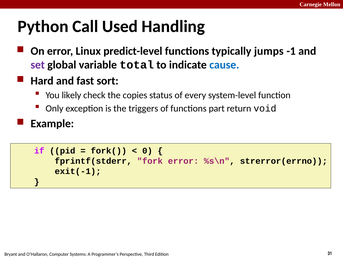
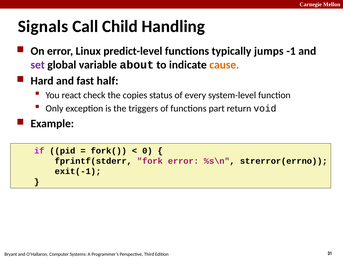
Python: Python -> Signals (43, 26)
Used: Used -> Child (120, 26)
total: total -> about (137, 65)
cause colour: blue -> orange (224, 65)
sort: sort -> half (108, 81)
likely: likely -> react (71, 95)
